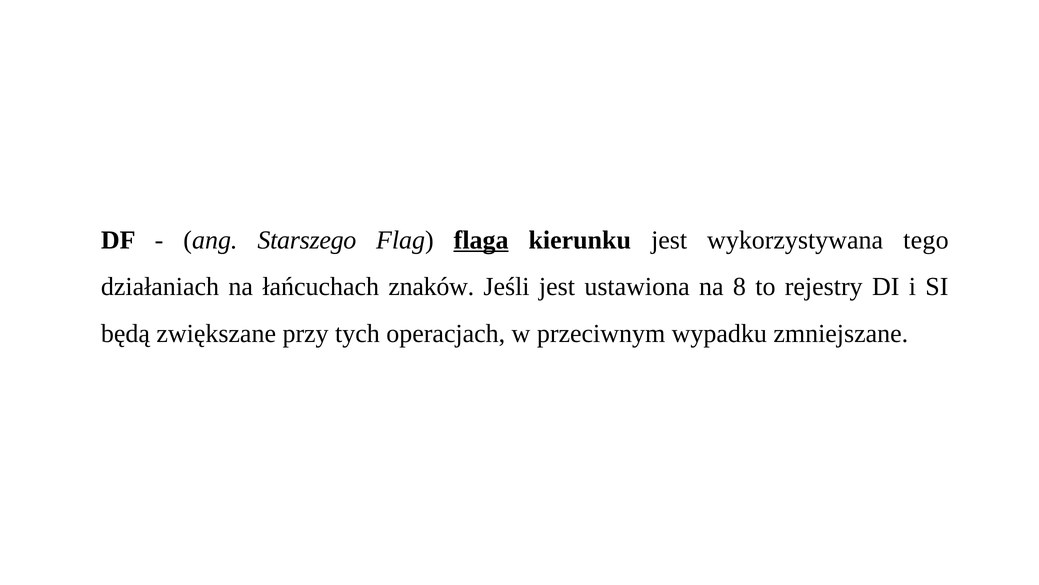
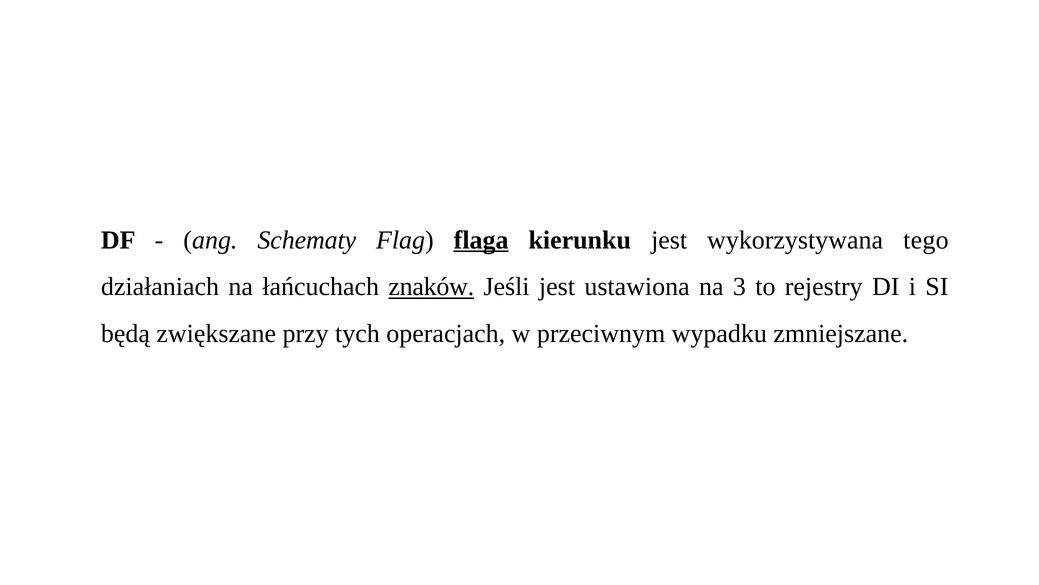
Starszego: Starszego -> Schematy (307, 240)
znaków underline: none -> present (431, 287)
8: 8 -> 3 (739, 287)
